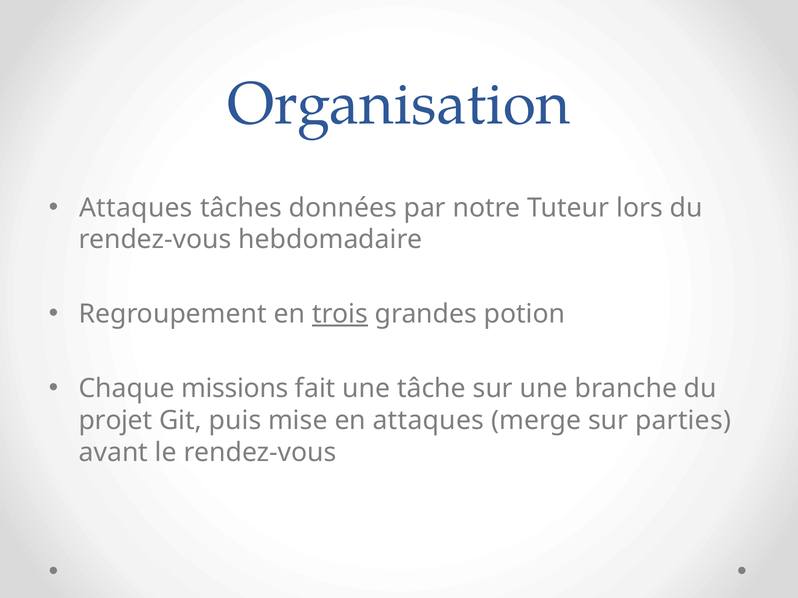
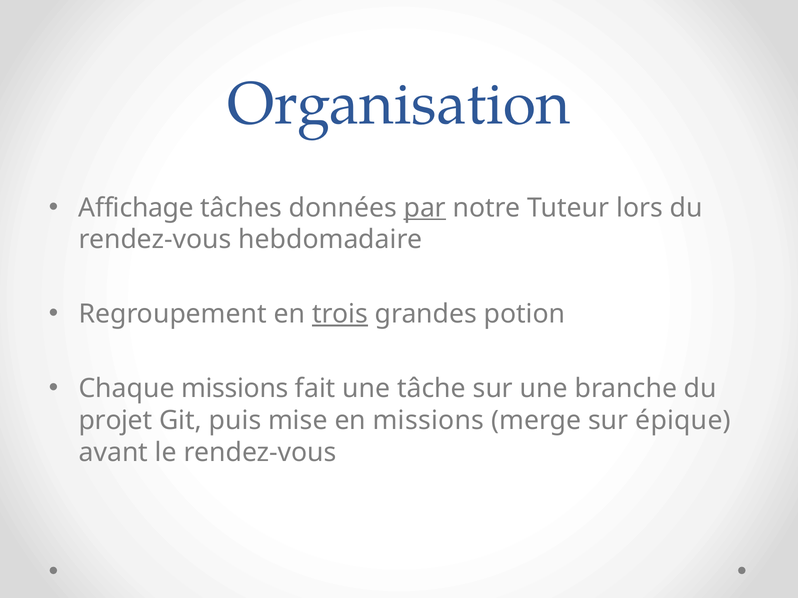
Attaques: Attaques -> Affichage (136, 208)
par underline: none -> present (425, 208)
en attaques: attaques -> missions (428, 421)
parties: parties -> épique (683, 421)
